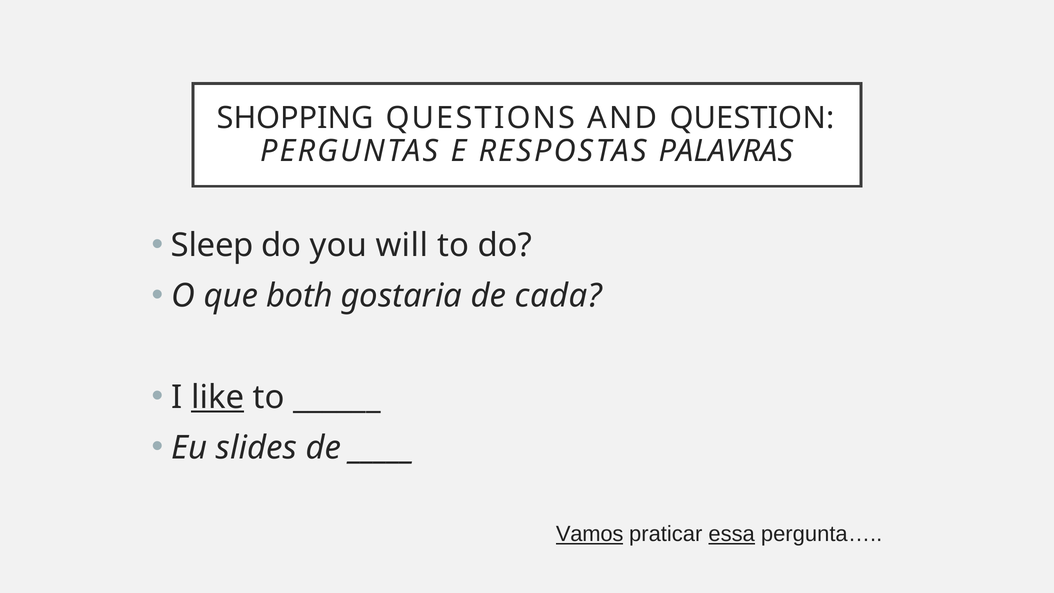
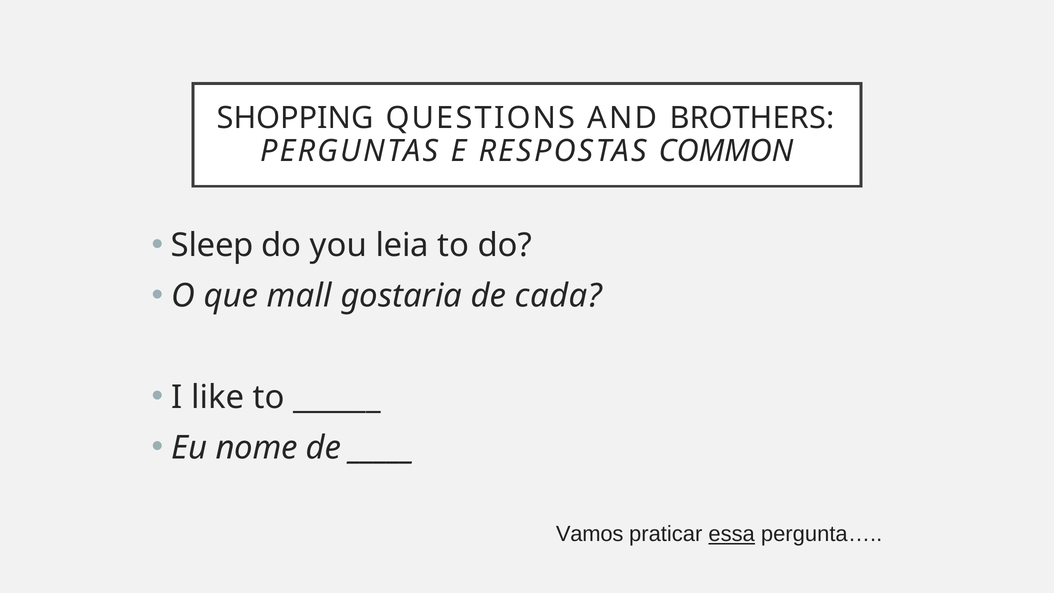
QUESTION: QUESTION -> BROTHERS (752, 118)
PALAVRAS: PALAVRAS -> COMMON (726, 151)
will: will -> leia (402, 246)
both: both -> mall (299, 296)
like underline: present -> none (218, 397)
slides: slides -> nome (257, 448)
Vamos underline: present -> none (590, 534)
